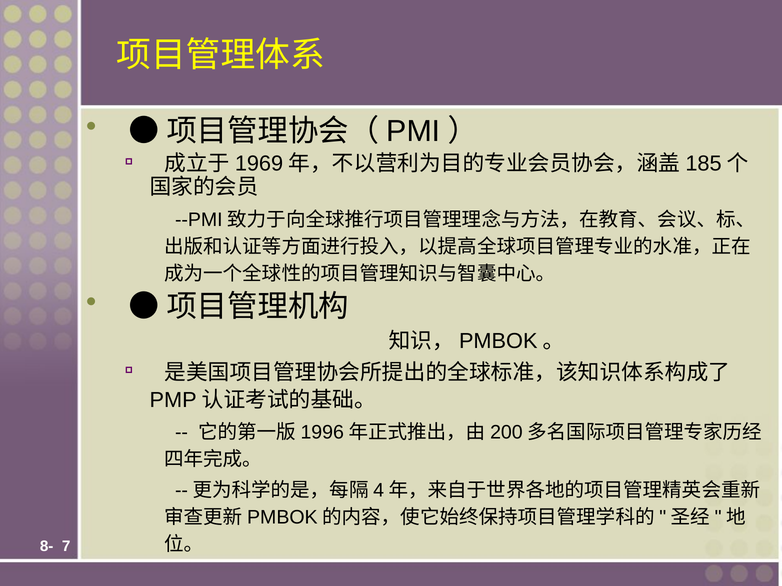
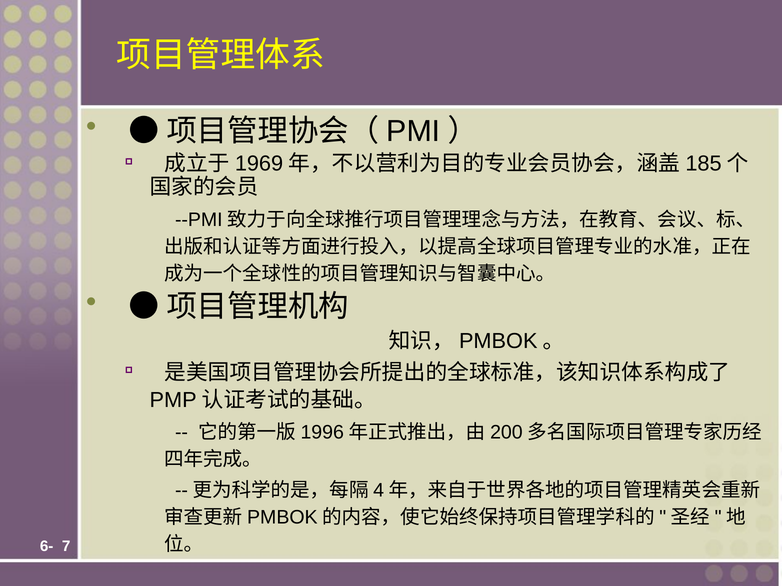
8-: 8- -> 6- (47, 547)
